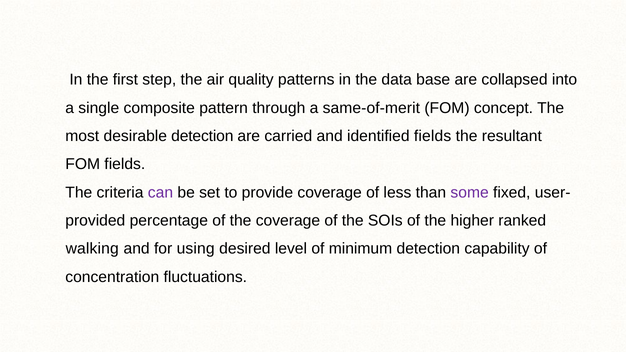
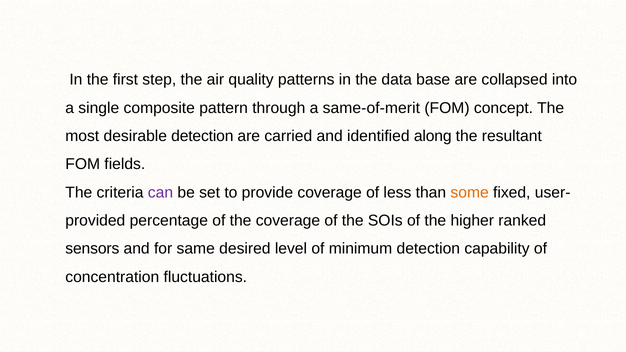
identified fields: fields -> along (433, 136)
some colour: purple -> orange (470, 193)
walking: walking -> sensors (92, 249)
using: using -> same (196, 249)
